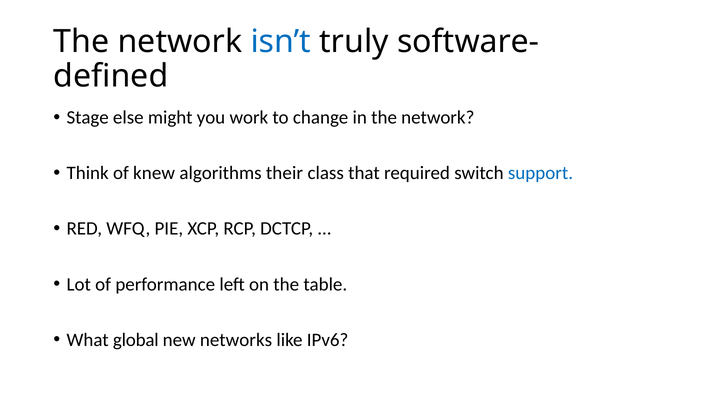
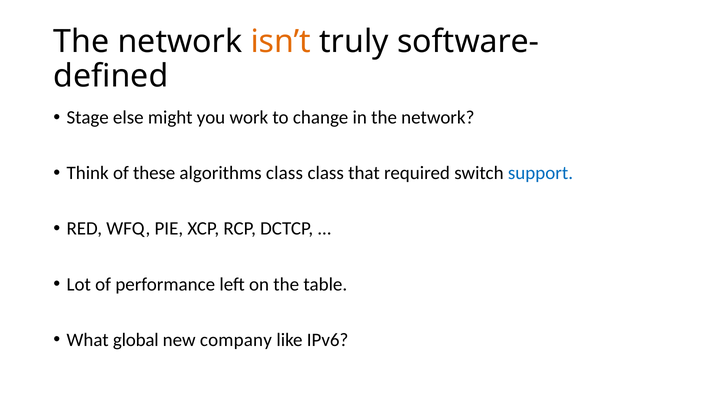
isn’t colour: blue -> orange (281, 42)
knew: knew -> these (154, 173)
algorithms their: their -> class (284, 173)
networks: networks -> company (236, 340)
